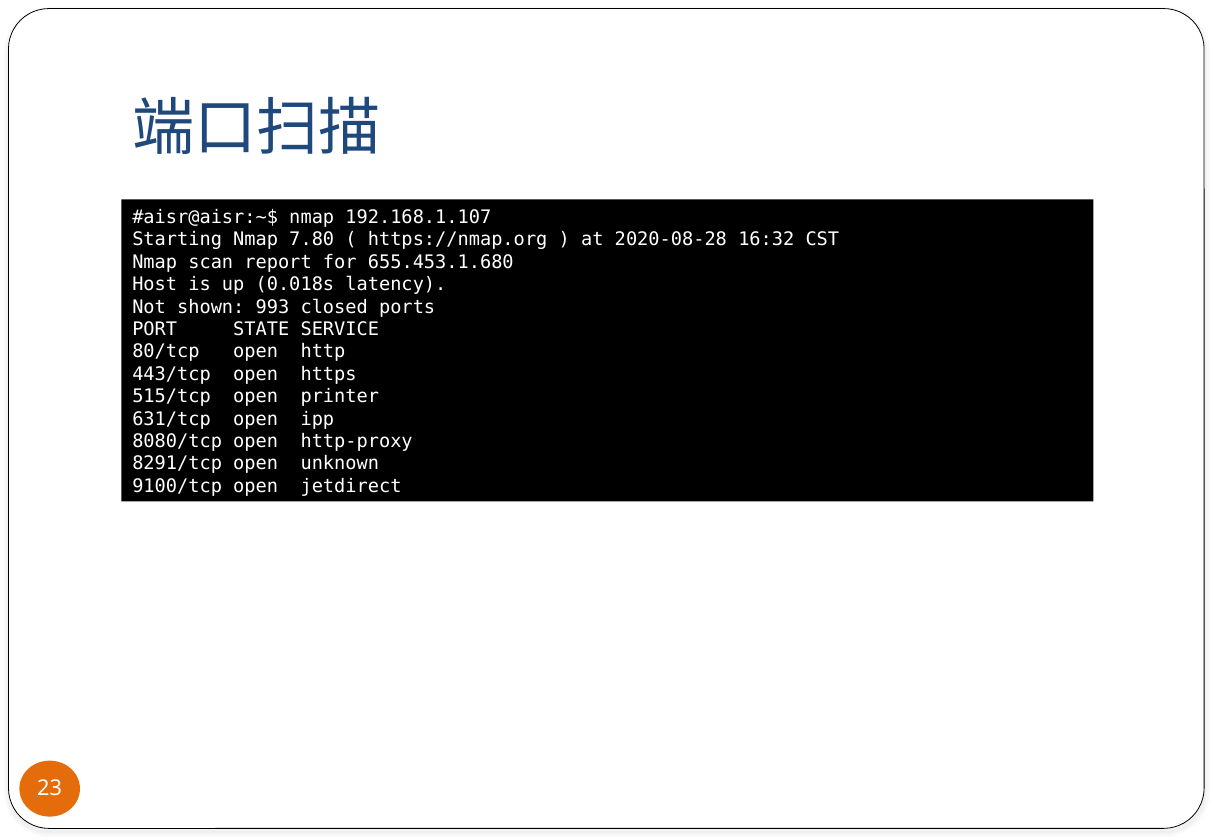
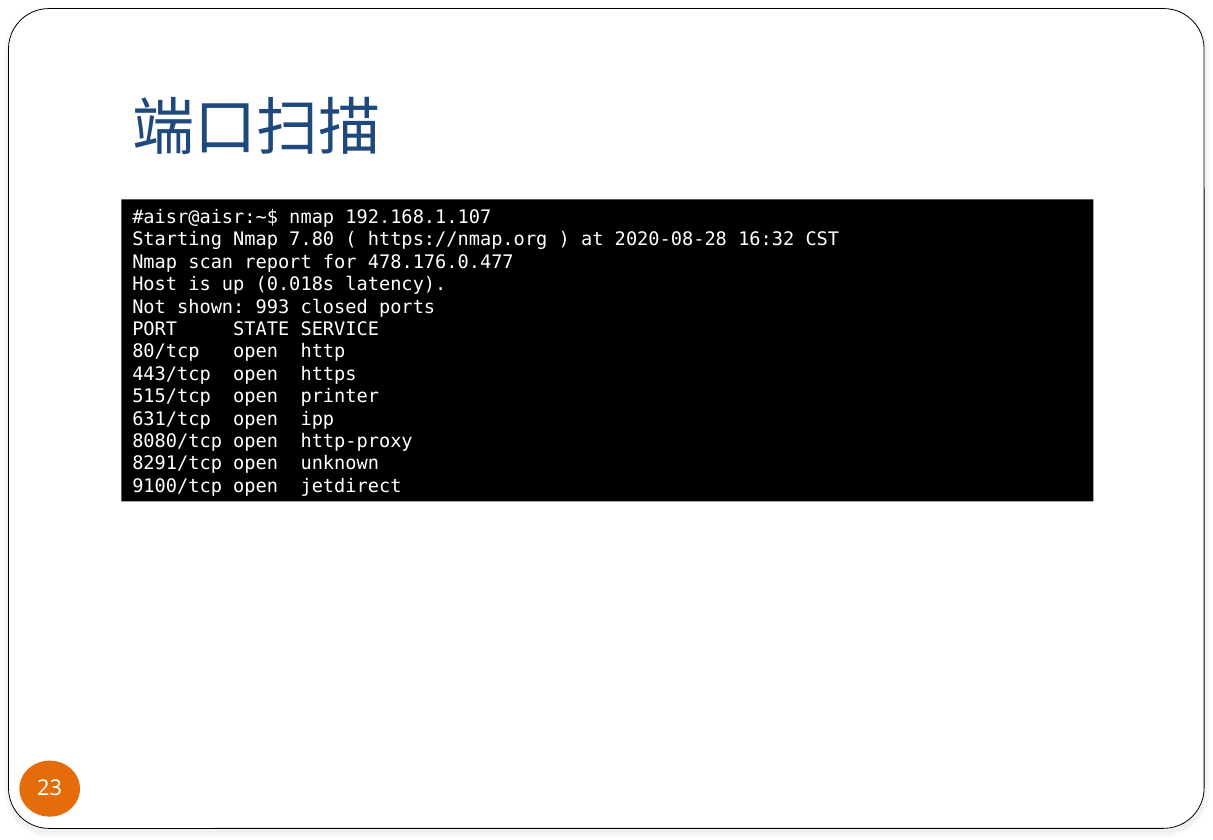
655.453.1.680: 655.453.1.680 -> 478.176.0.477 (441, 262)
